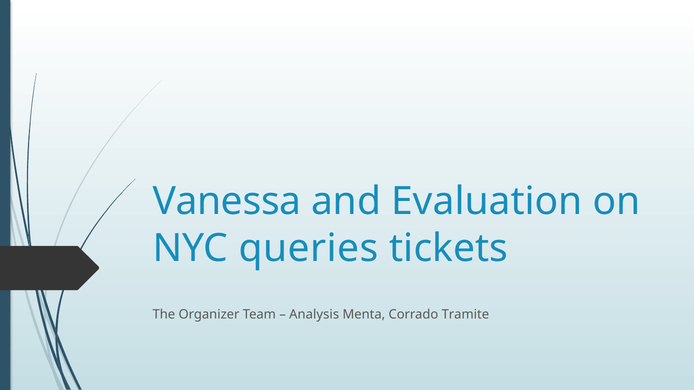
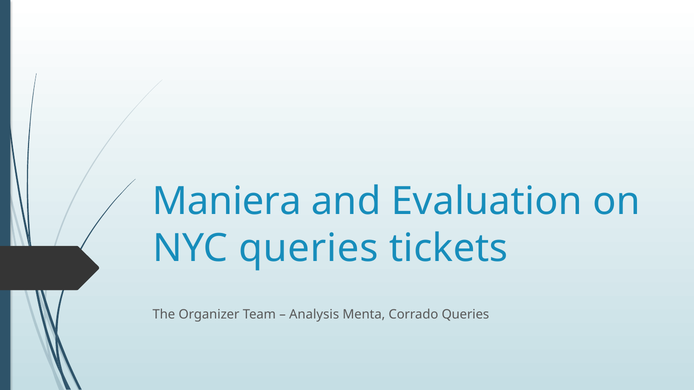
Vanessa: Vanessa -> Maniera (227, 202)
Corrado Tramite: Tramite -> Queries (465, 315)
